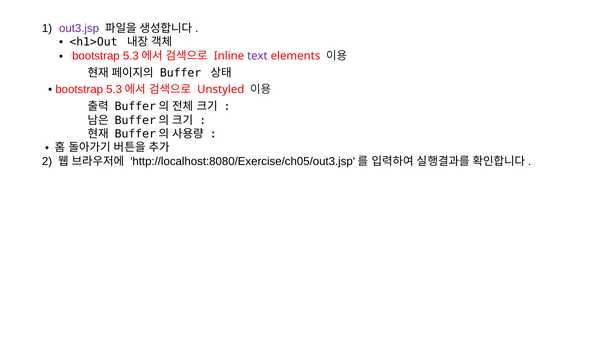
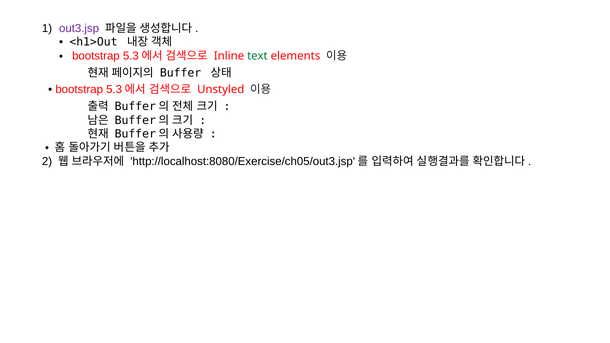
text colour: purple -> green (257, 56)
